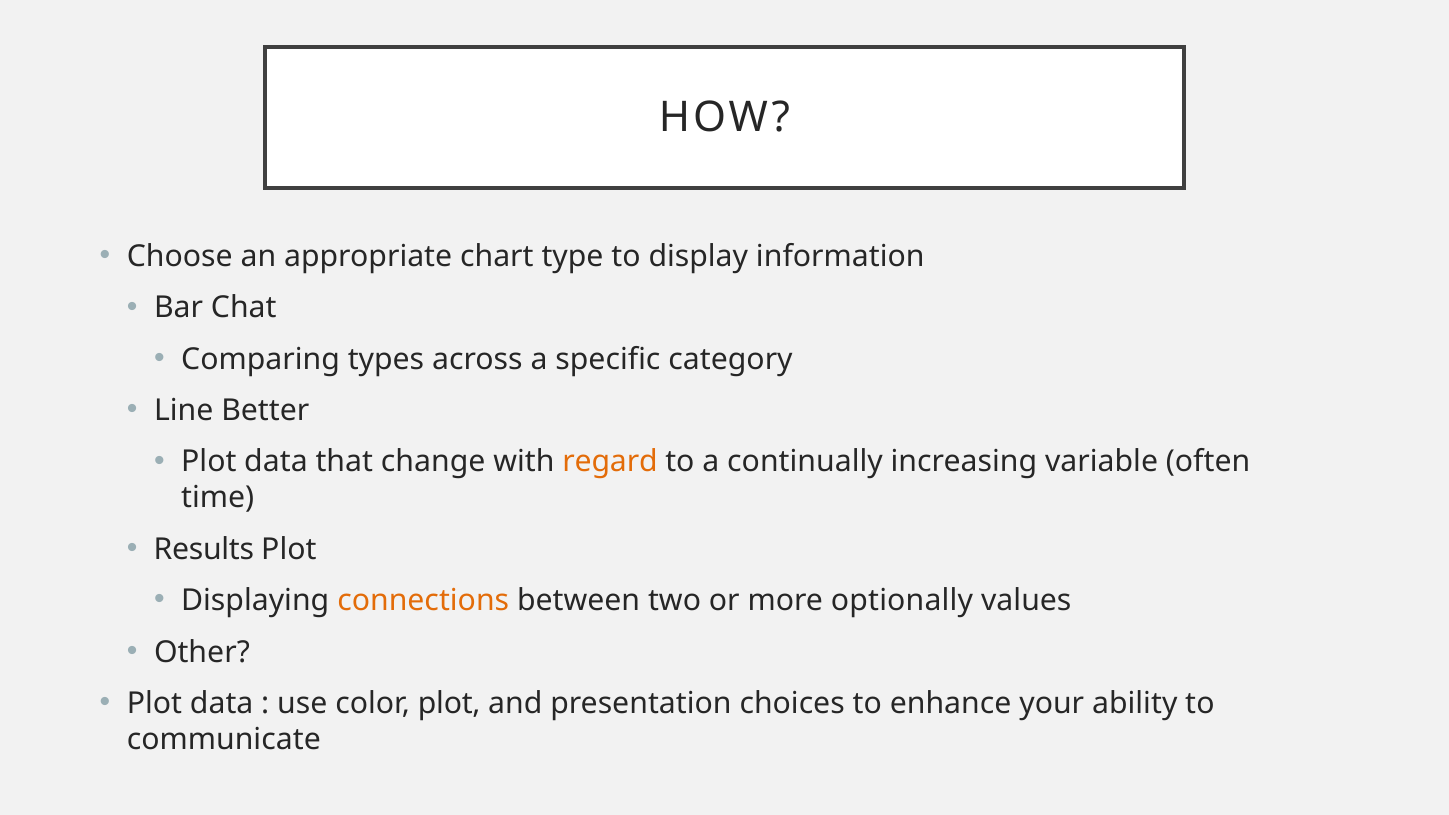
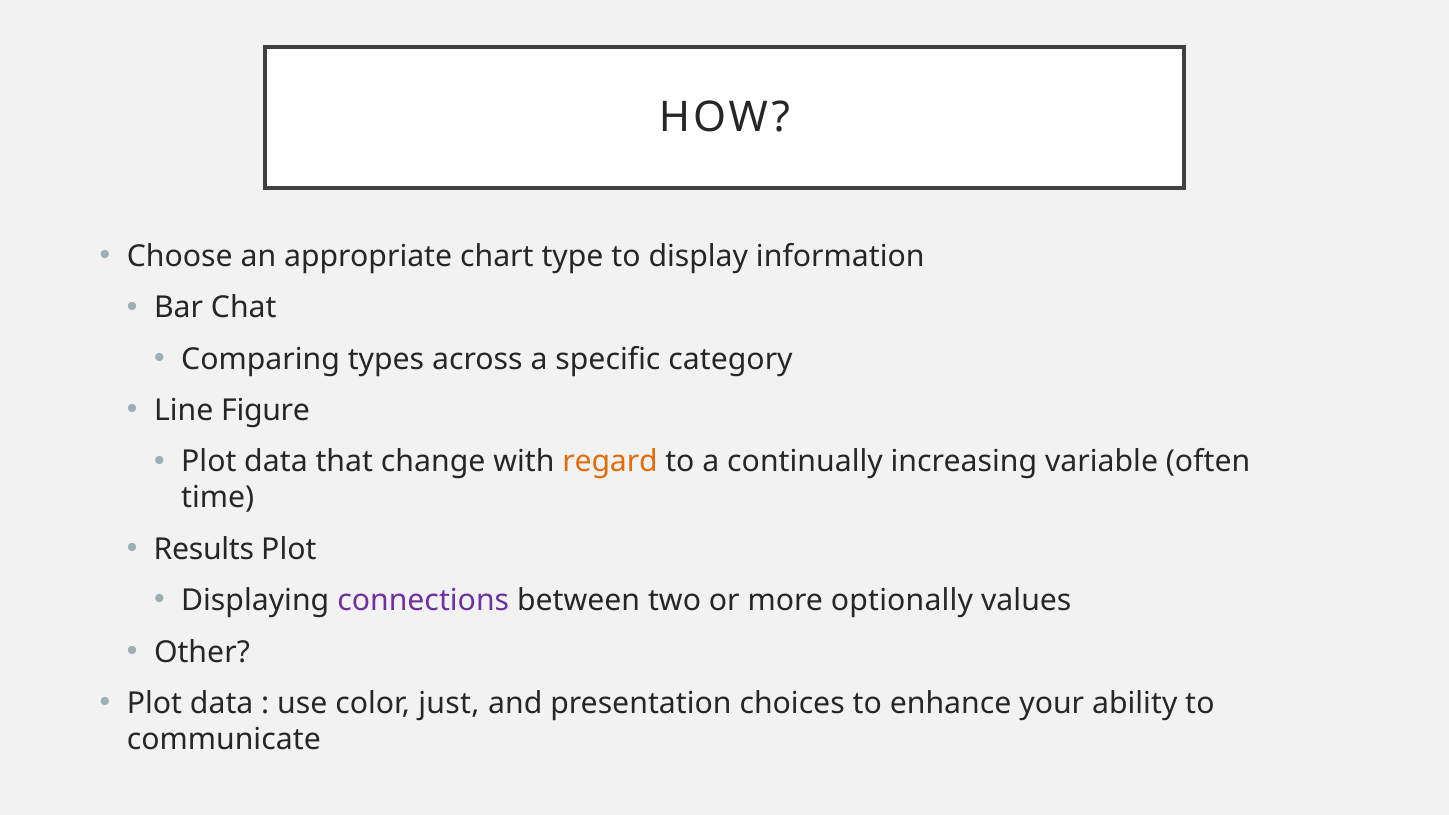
Better: Better -> Figure (266, 410)
connections colour: orange -> purple (423, 601)
color plot: plot -> just (449, 703)
